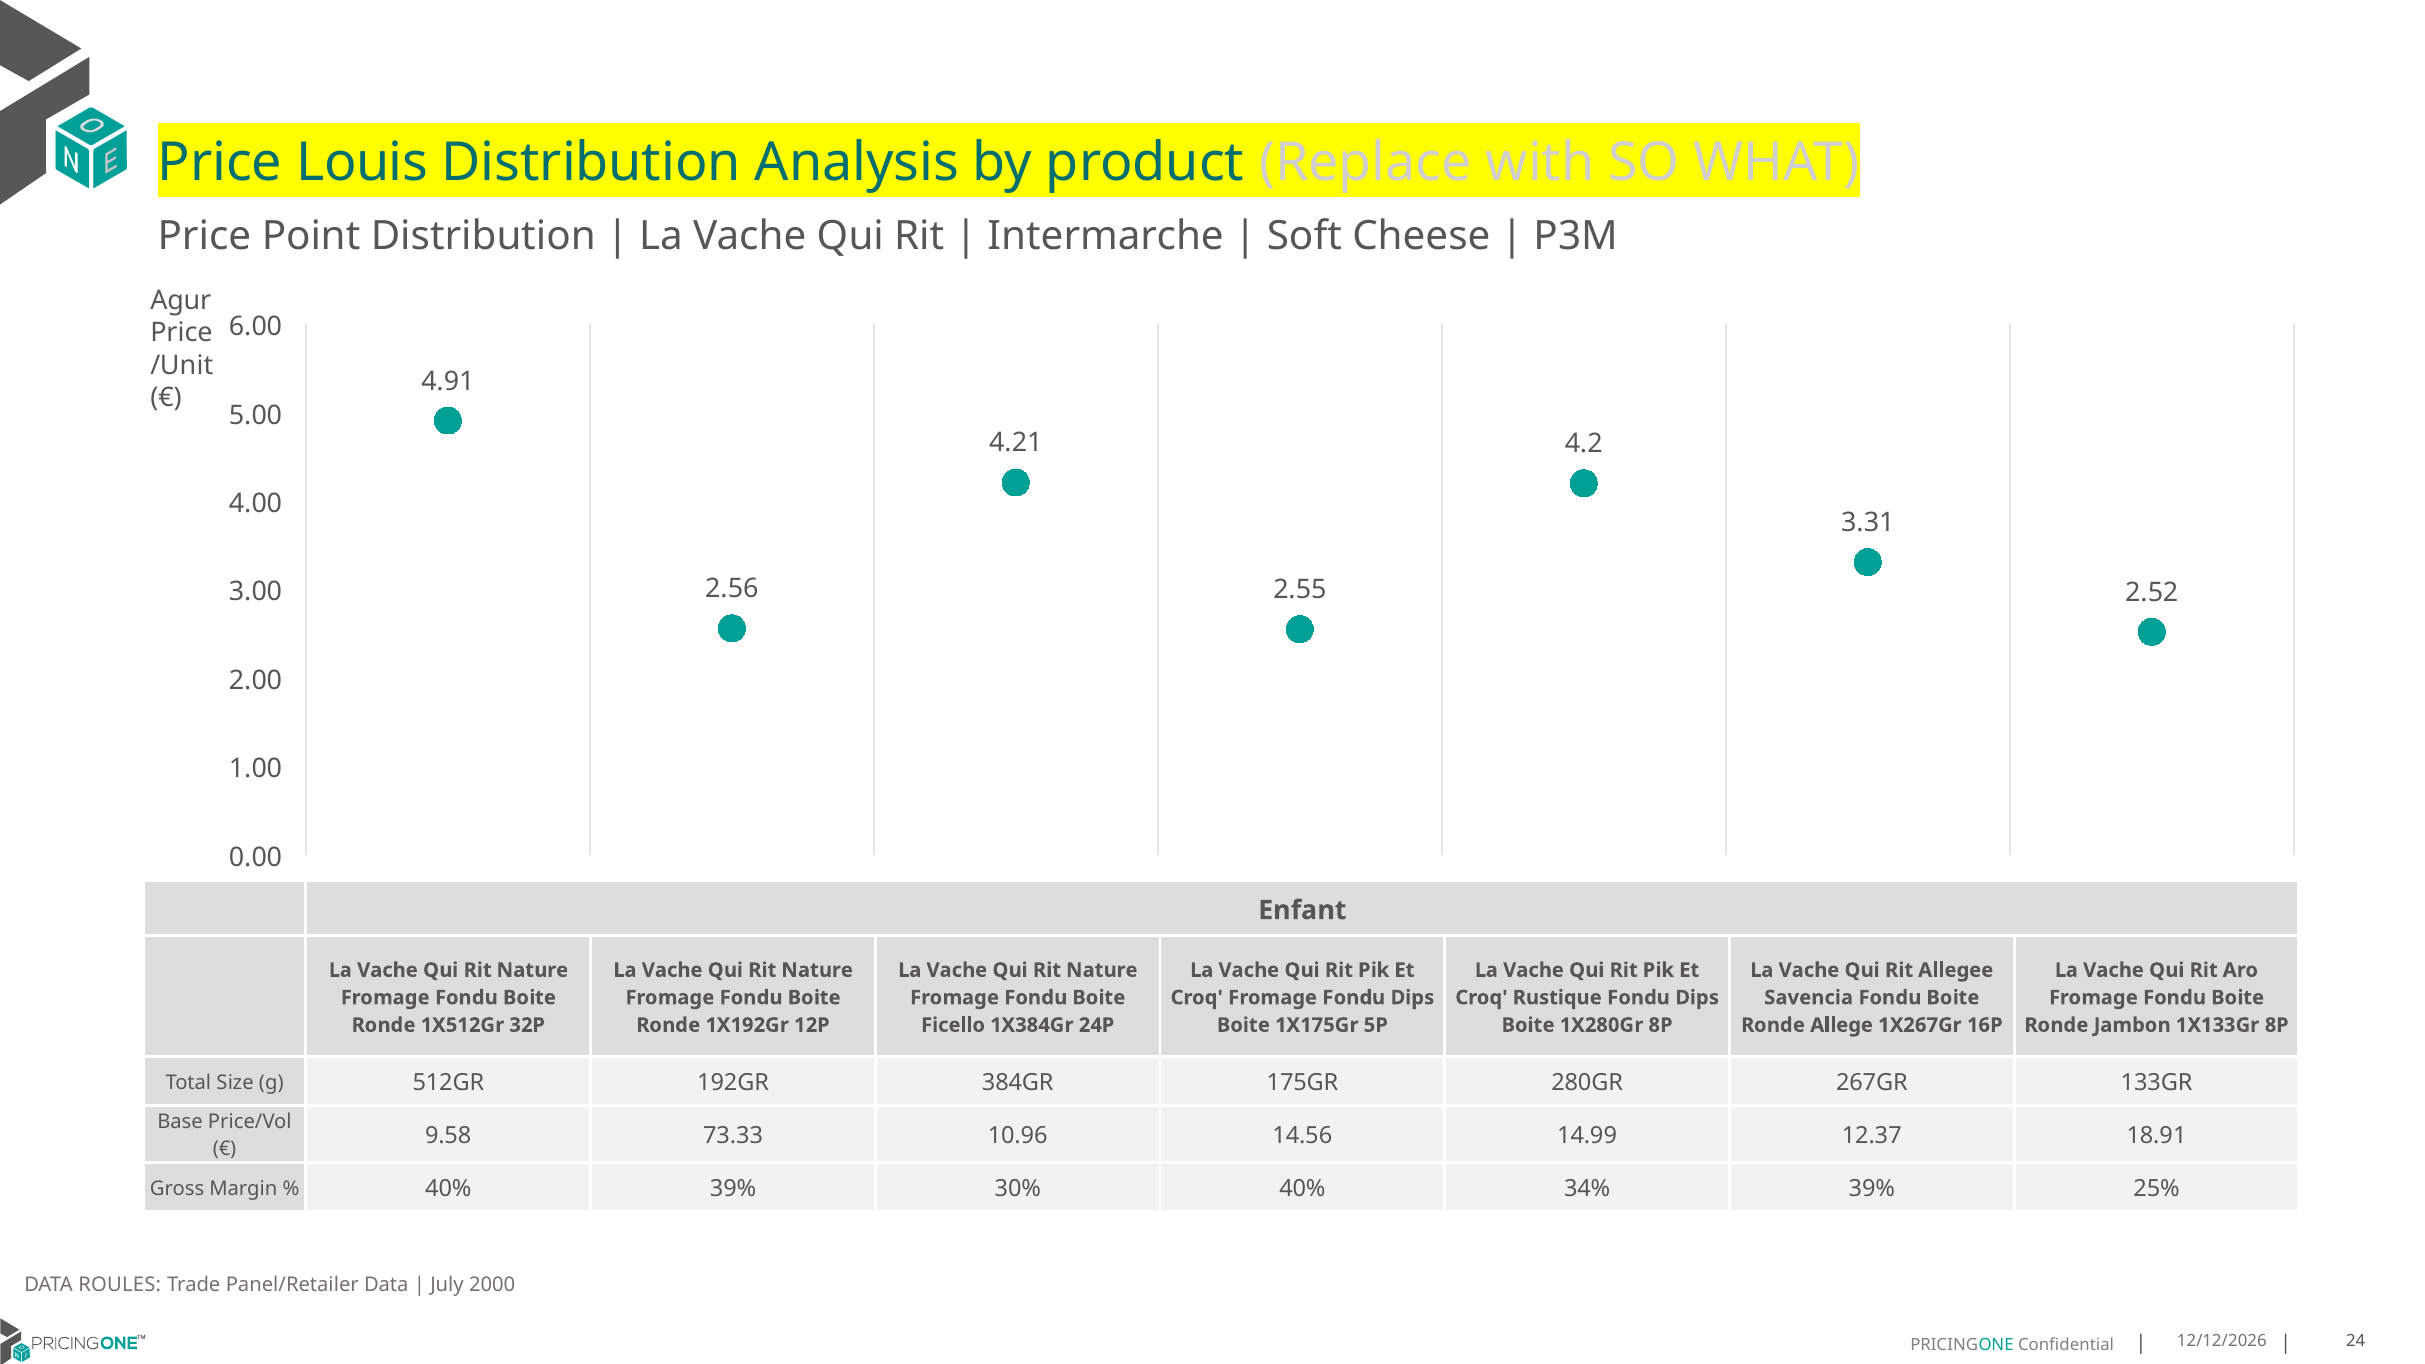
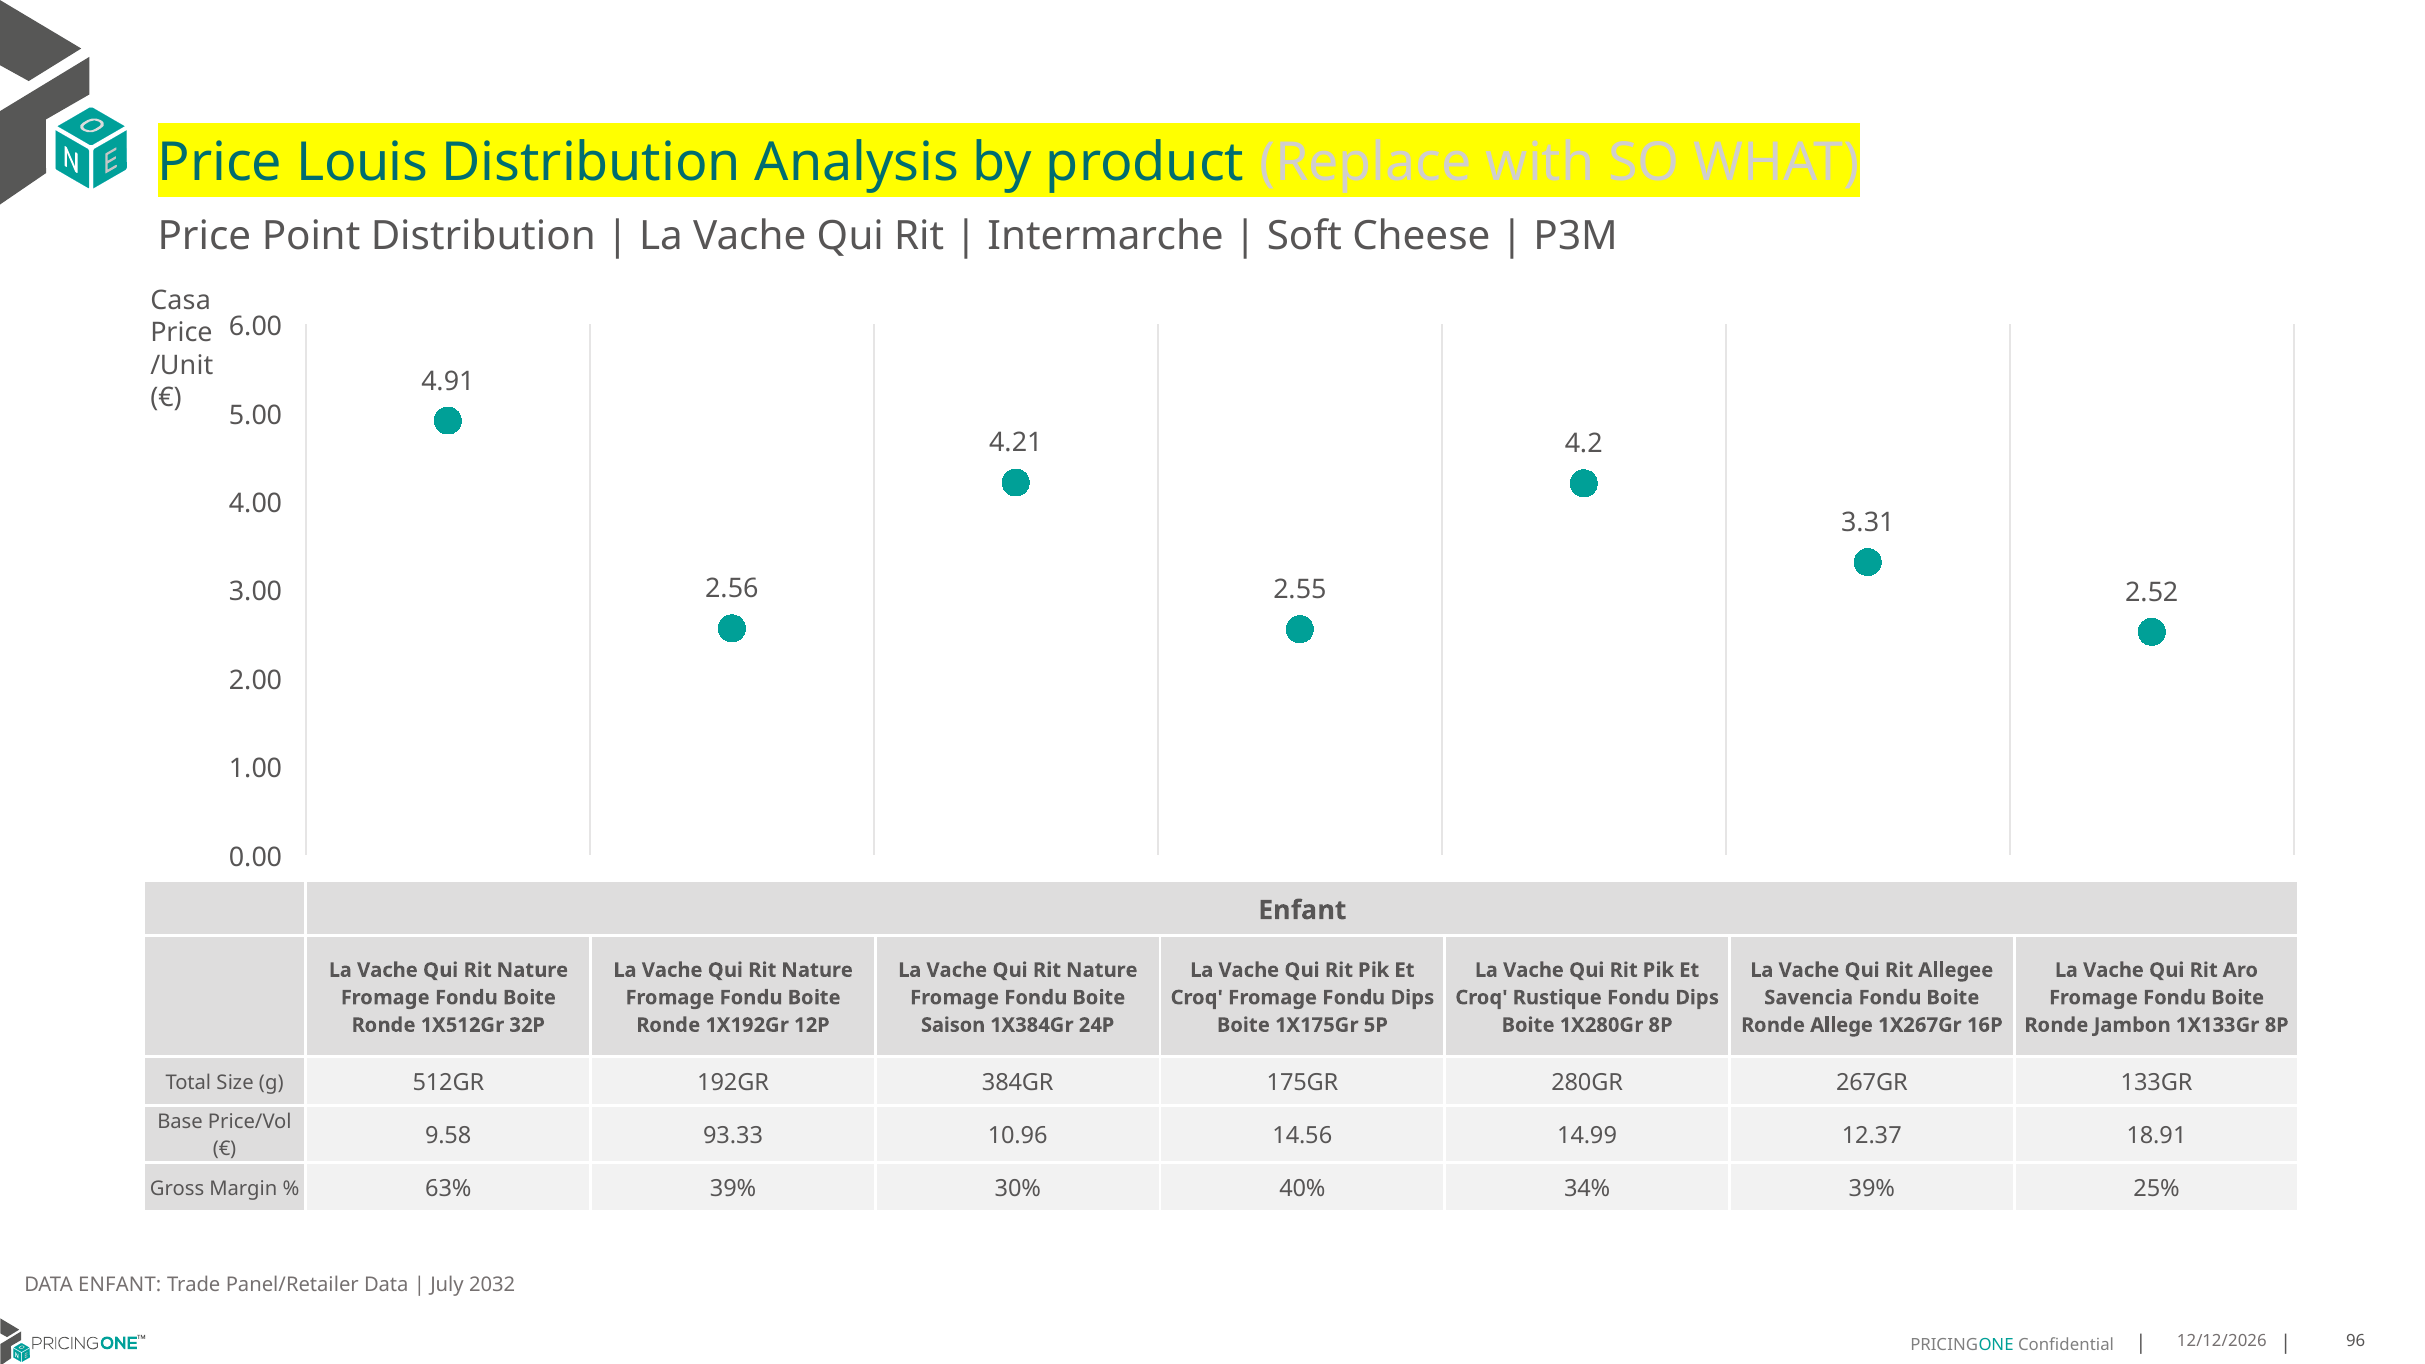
Agur: Agur -> Casa (181, 301)
Ficello: Ficello -> Saison (953, 1025)
73.33: 73.33 -> 93.33 (733, 1136)
40%: 40% -> 63% (448, 1189)
DATA ROULES: ROULES -> ENFANT (120, 1285)
2000: 2000 -> 2032 (492, 1285)
24: 24 -> 96 (2356, 1341)
